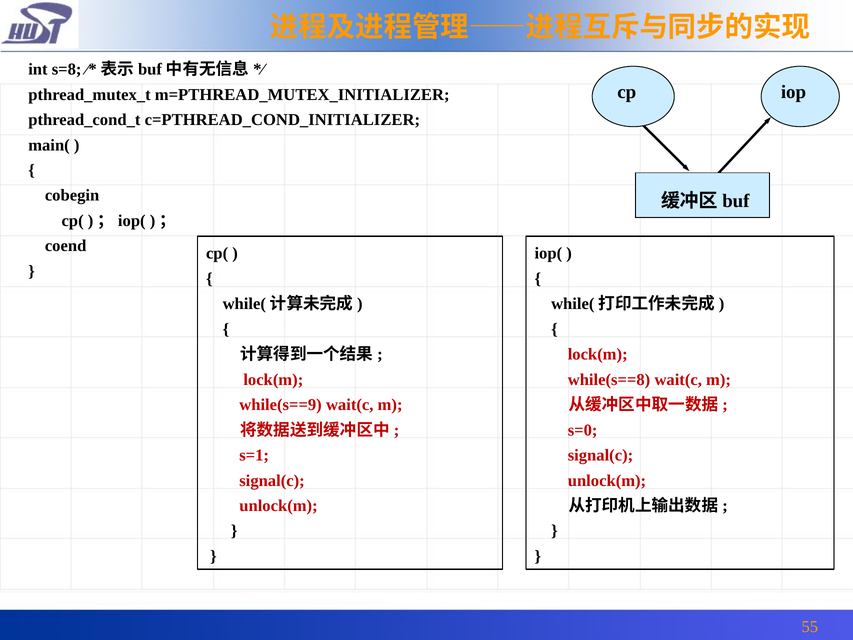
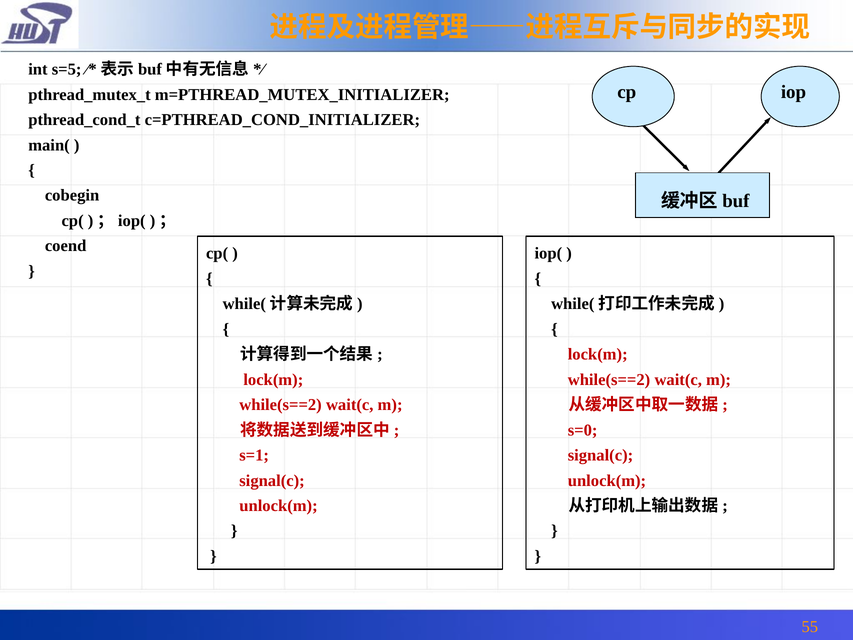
s=8: s=8 -> s=5 (67, 69)
while(s==8: while(s==8 -> while(s==2 (609, 379)
while(s==9: while(s==9 -> while(s==2 (281, 405)
